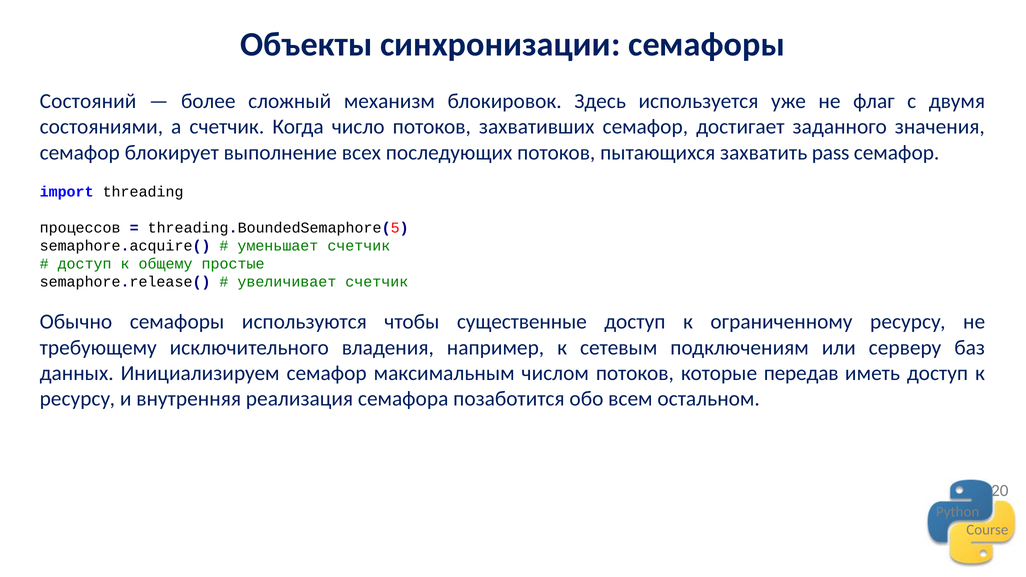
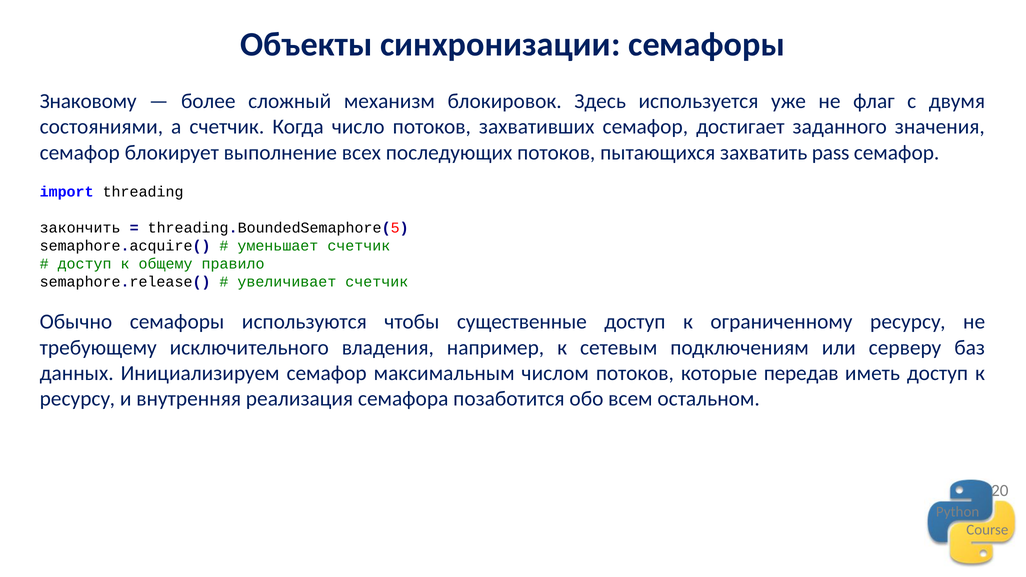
Состояний: Состояний -> Знаковому (88, 101)
процессов: процессов -> закончить (80, 228)
простые: простые -> правило (233, 264)
